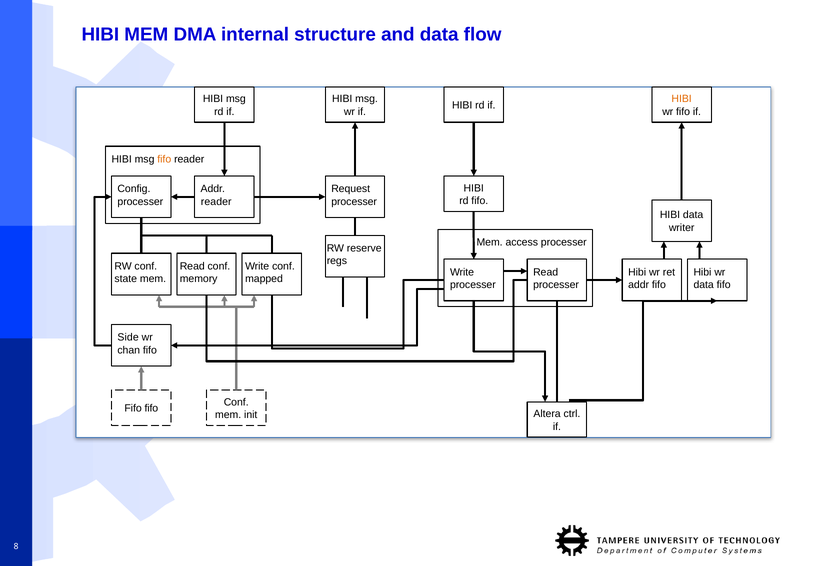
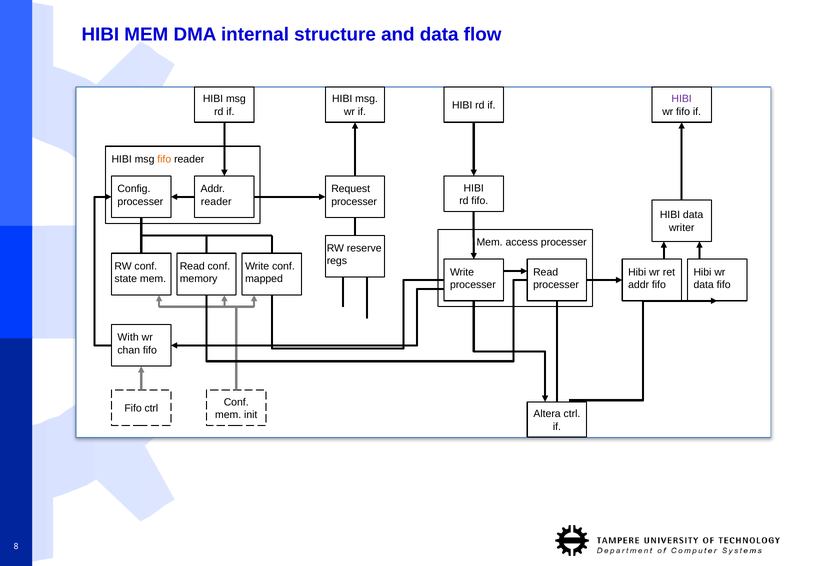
HIBI colour: orange -> purple (682, 99)
Side: Side -> With (128, 337)
Fifo fifo: fifo -> ctrl (151, 408)
